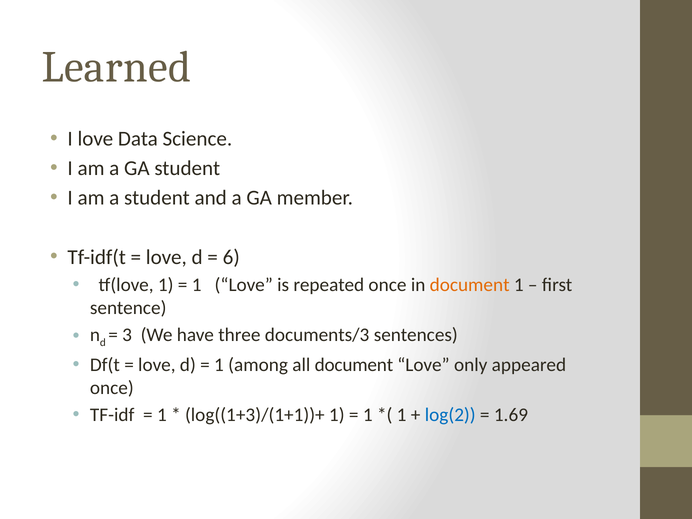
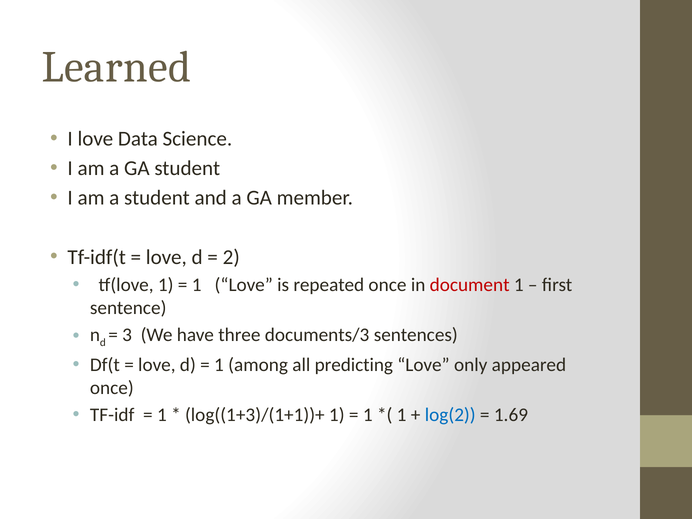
6: 6 -> 2 (231, 257)
document colour: orange -> red (470, 285)
all document: document -> predicting (354, 365)
